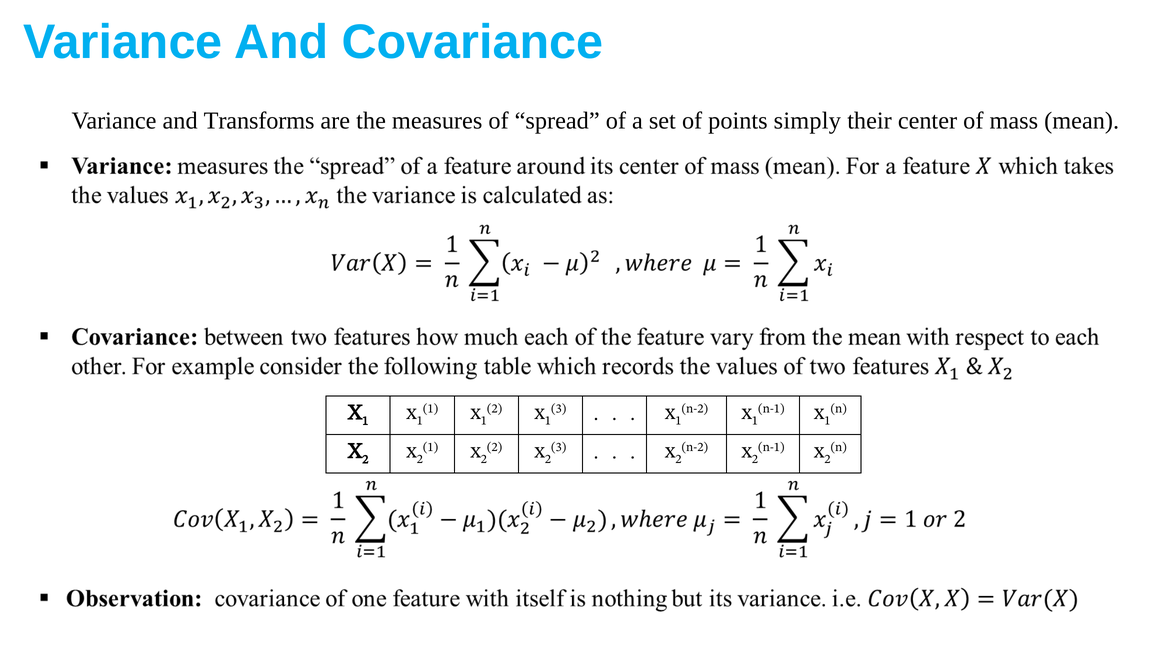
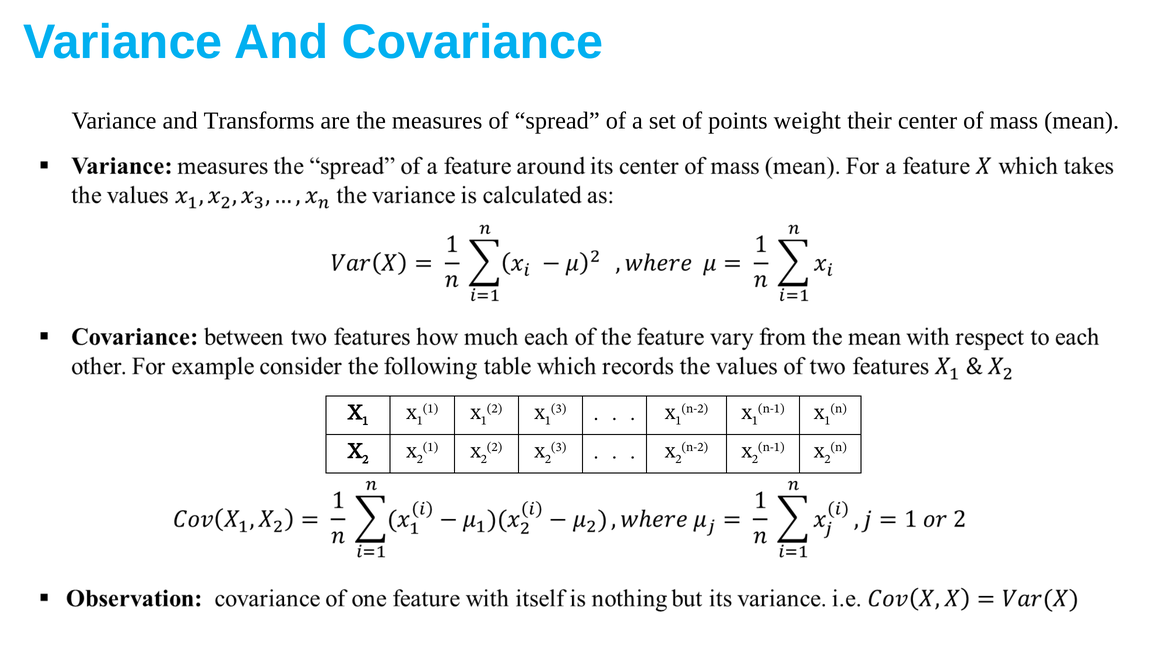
simply: simply -> weight (807, 121)
